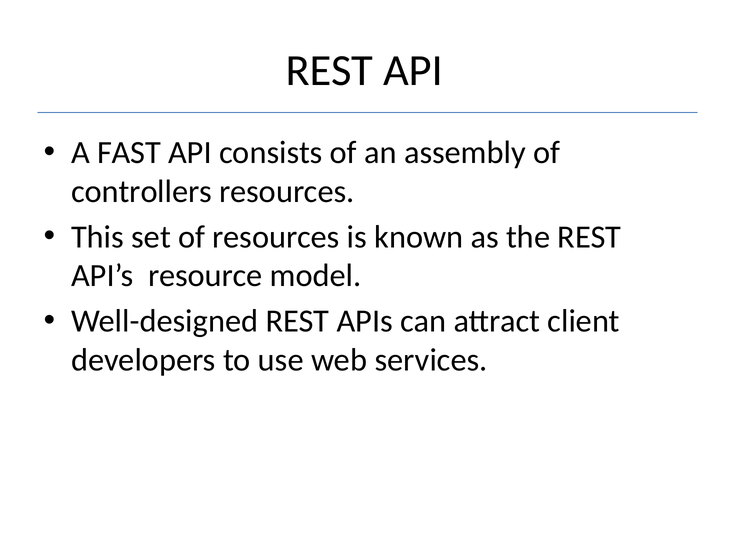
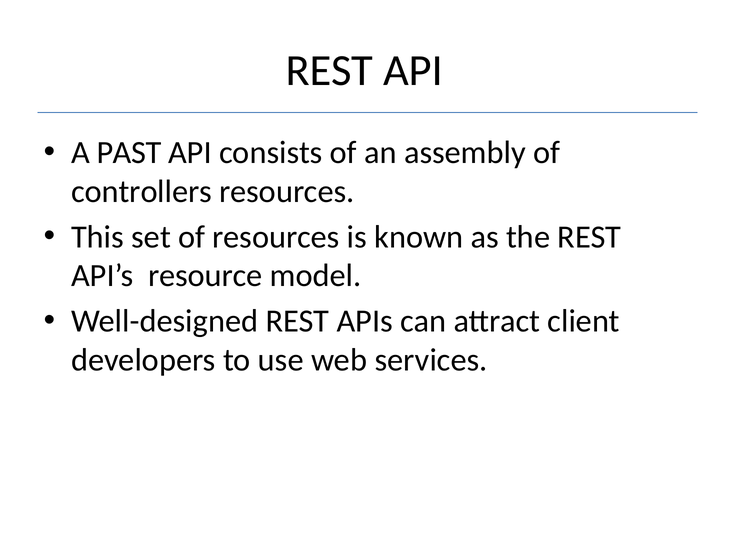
FAST: FAST -> PAST (129, 153)
